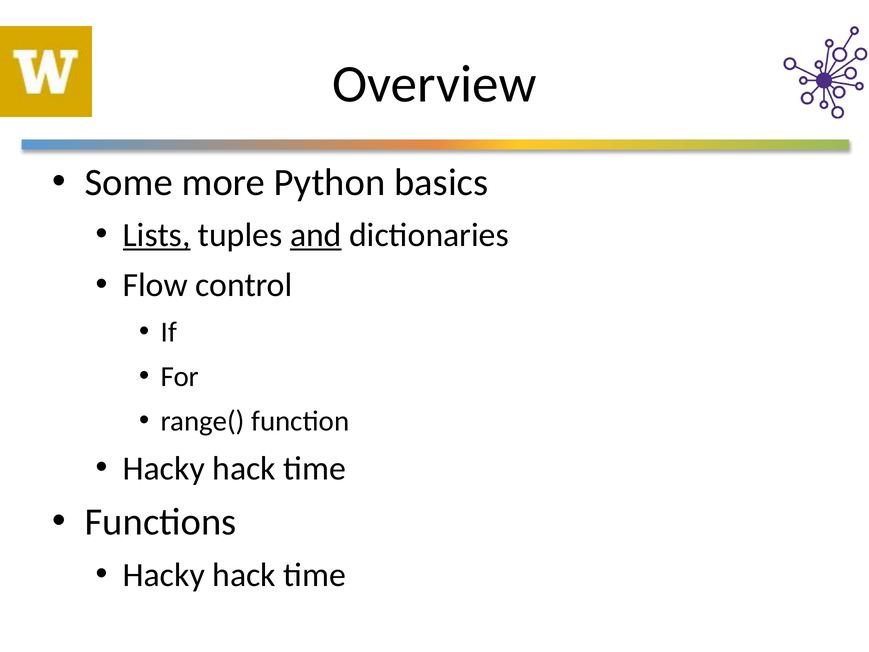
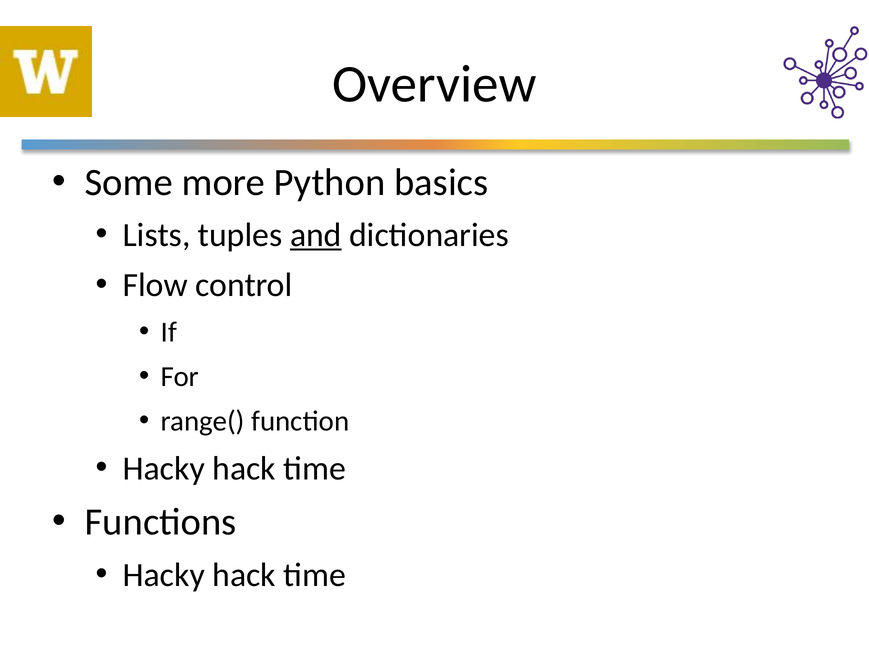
Lists underline: present -> none (157, 235)
